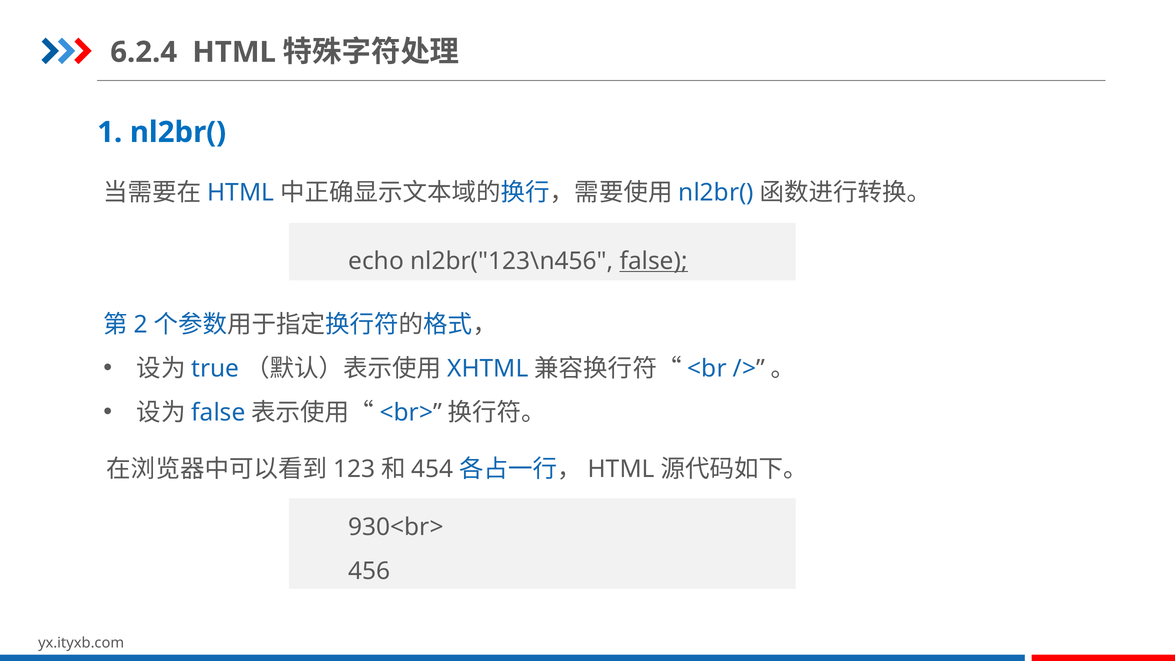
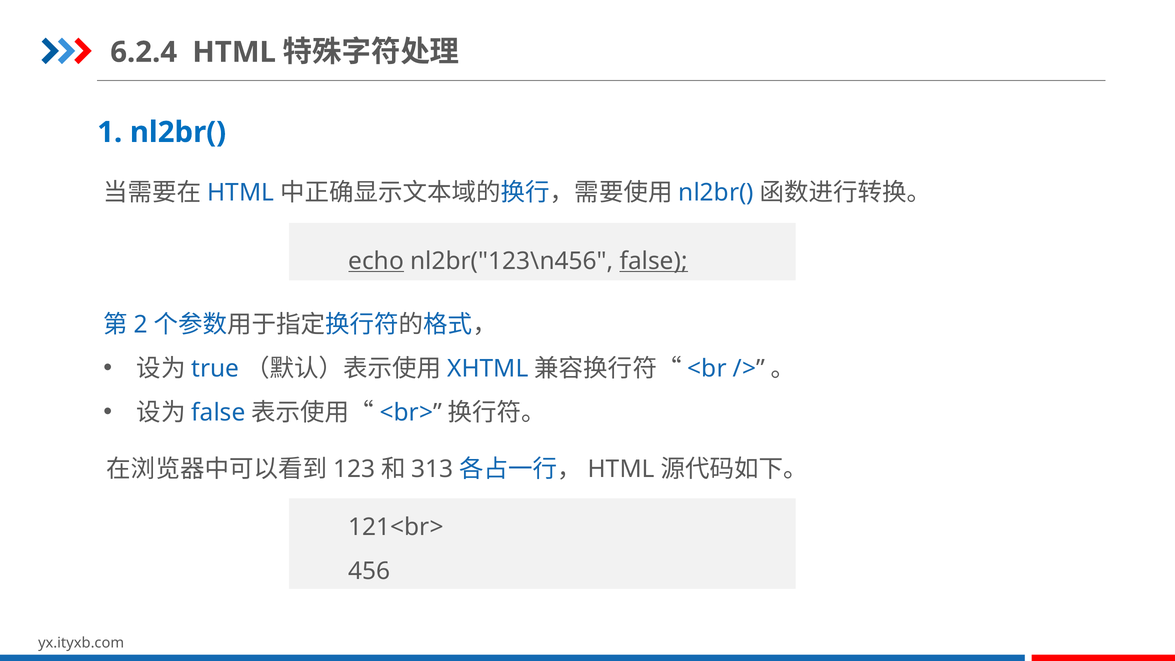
echo underline: none -> present (376, 261)
454: 454 -> 313 (432, 469)
930<br>: 930<br> -> 121<br> (396, 527)
